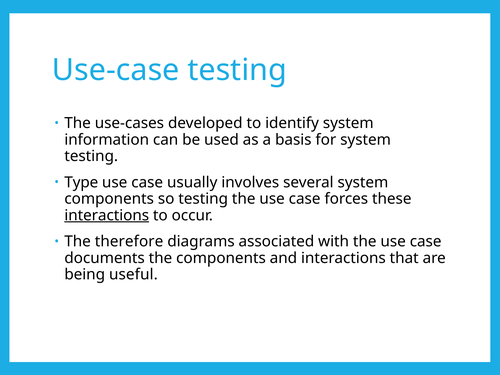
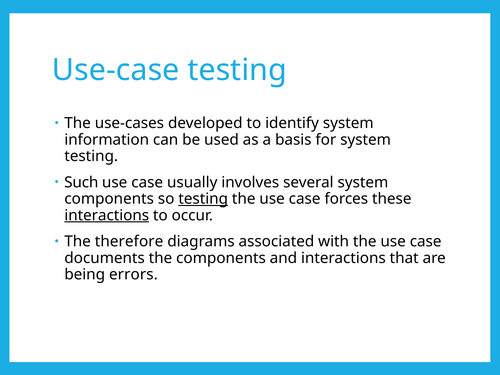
Type: Type -> Such (81, 182)
testing underline: none -> present (203, 199)
useful: useful -> errors (133, 275)
